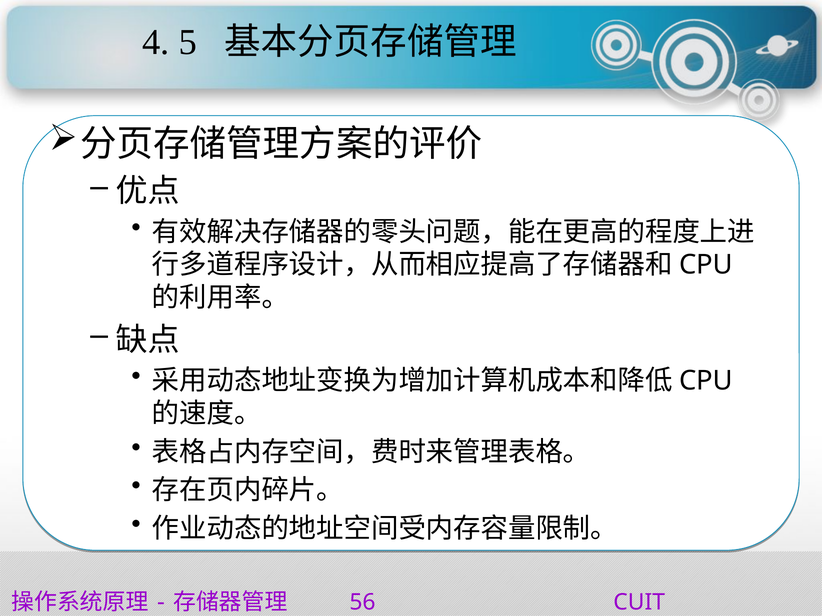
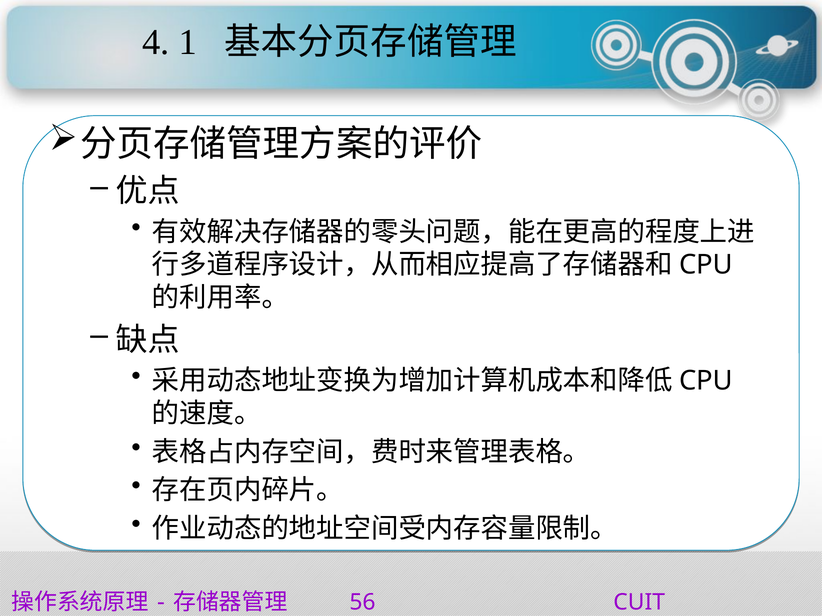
5: 5 -> 1 (188, 42)
